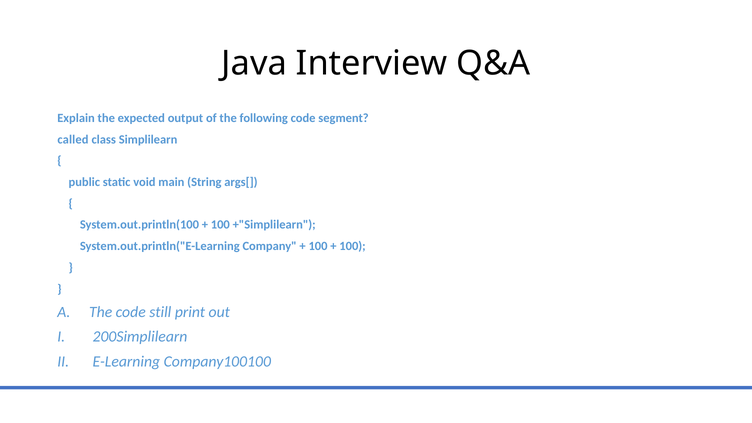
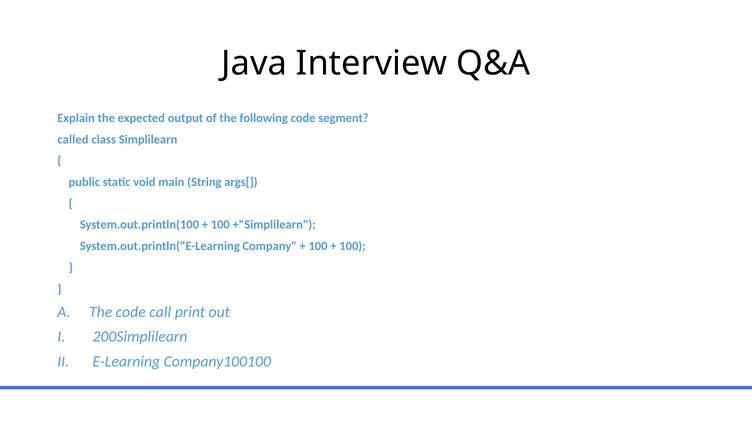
still: still -> call (160, 312)
